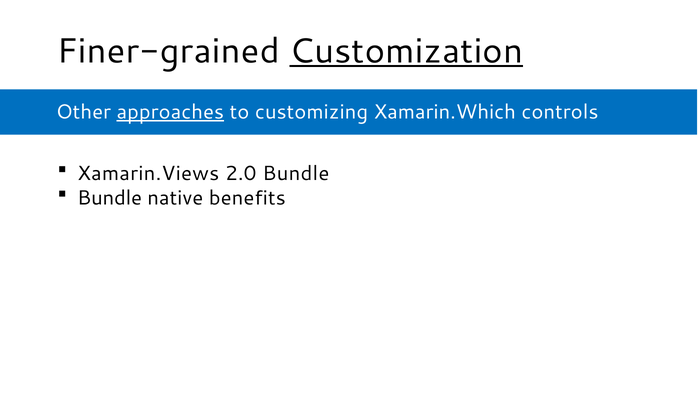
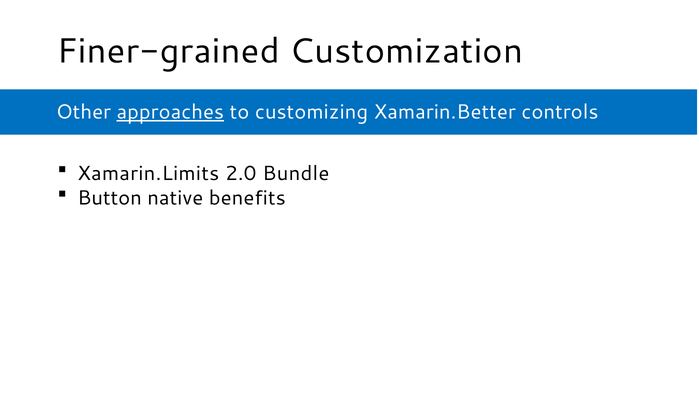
Customization underline: present -> none (406, 51)
Xamarin.Which: Xamarin.Which -> Xamarin.Better (445, 112)
Xamarin.Views: Xamarin.Views -> Xamarin.Limits (148, 174)
Bundle: Bundle -> Button (110, 198)
